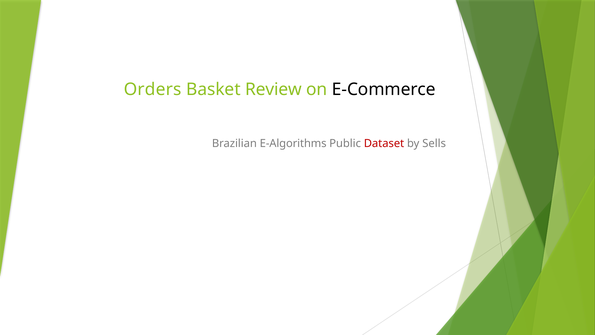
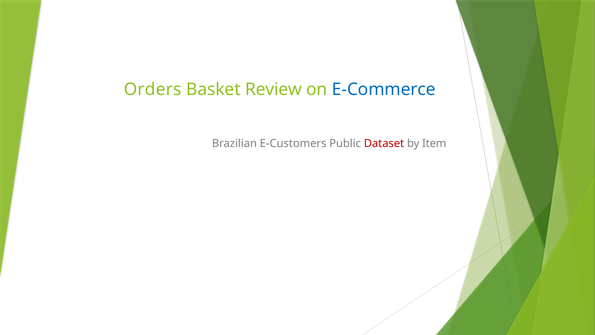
E-Commerce colour: black -> blue (384, 89)
E-Algorithms: E-Algorithms -> E-Customers (293, 143)
Sells: Sells -> Item (434, 143)
